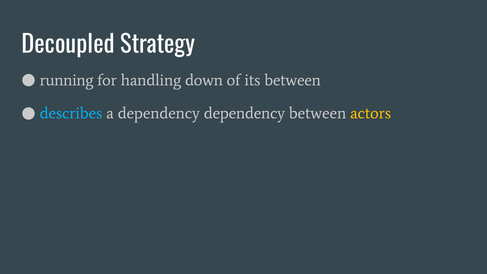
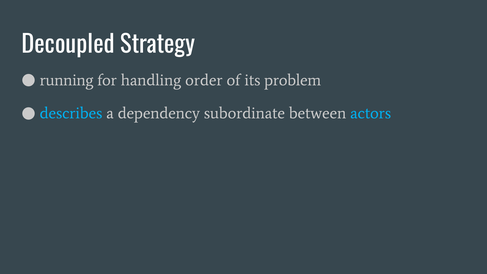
down: down -> order (204, 80)
its between: between -> problem (293, 80)
dependency dependency: dependency -> subordinate (244, 113)
actors colour: yellow -> light blue (371, 113)
